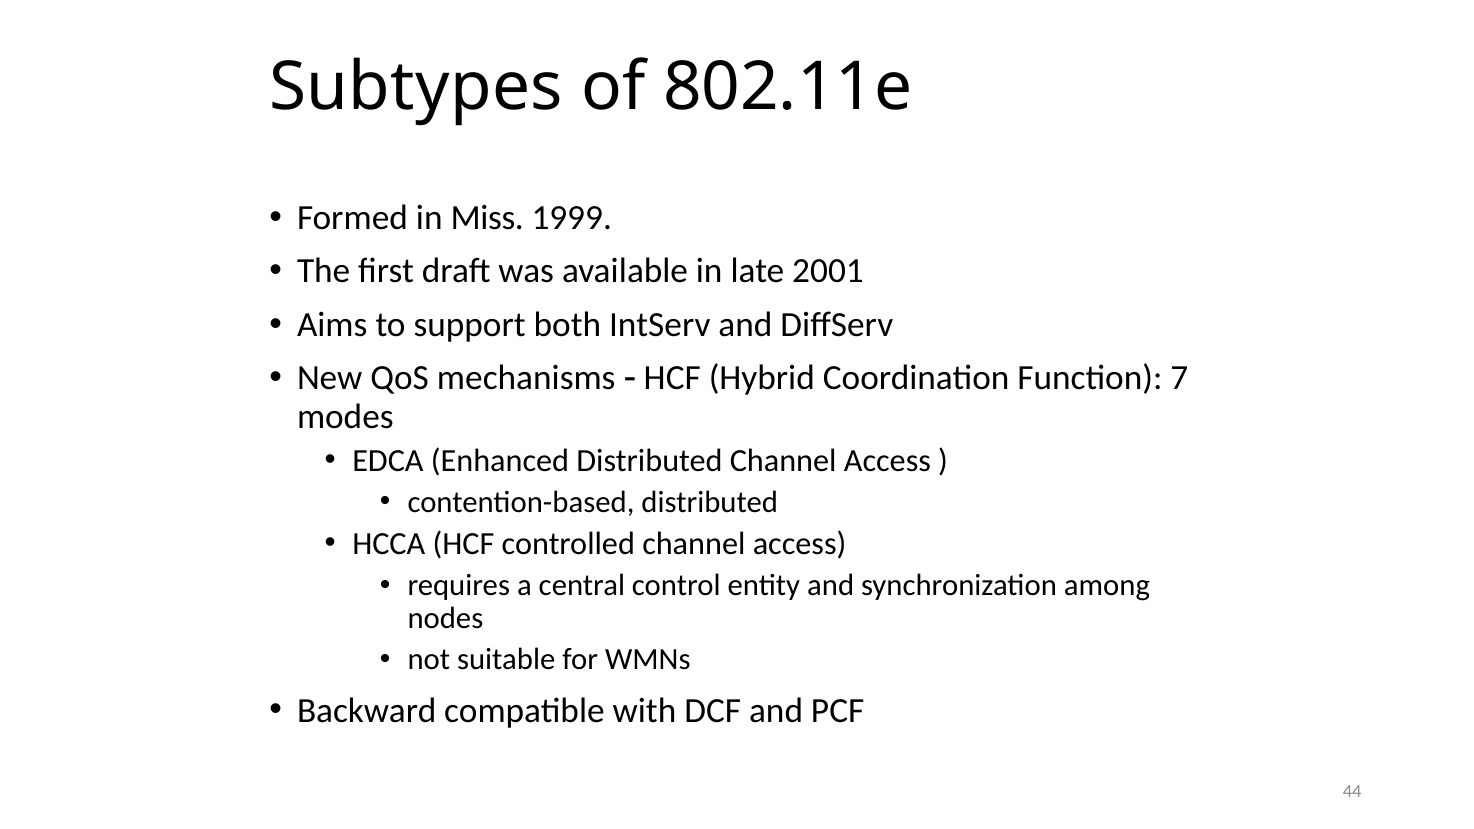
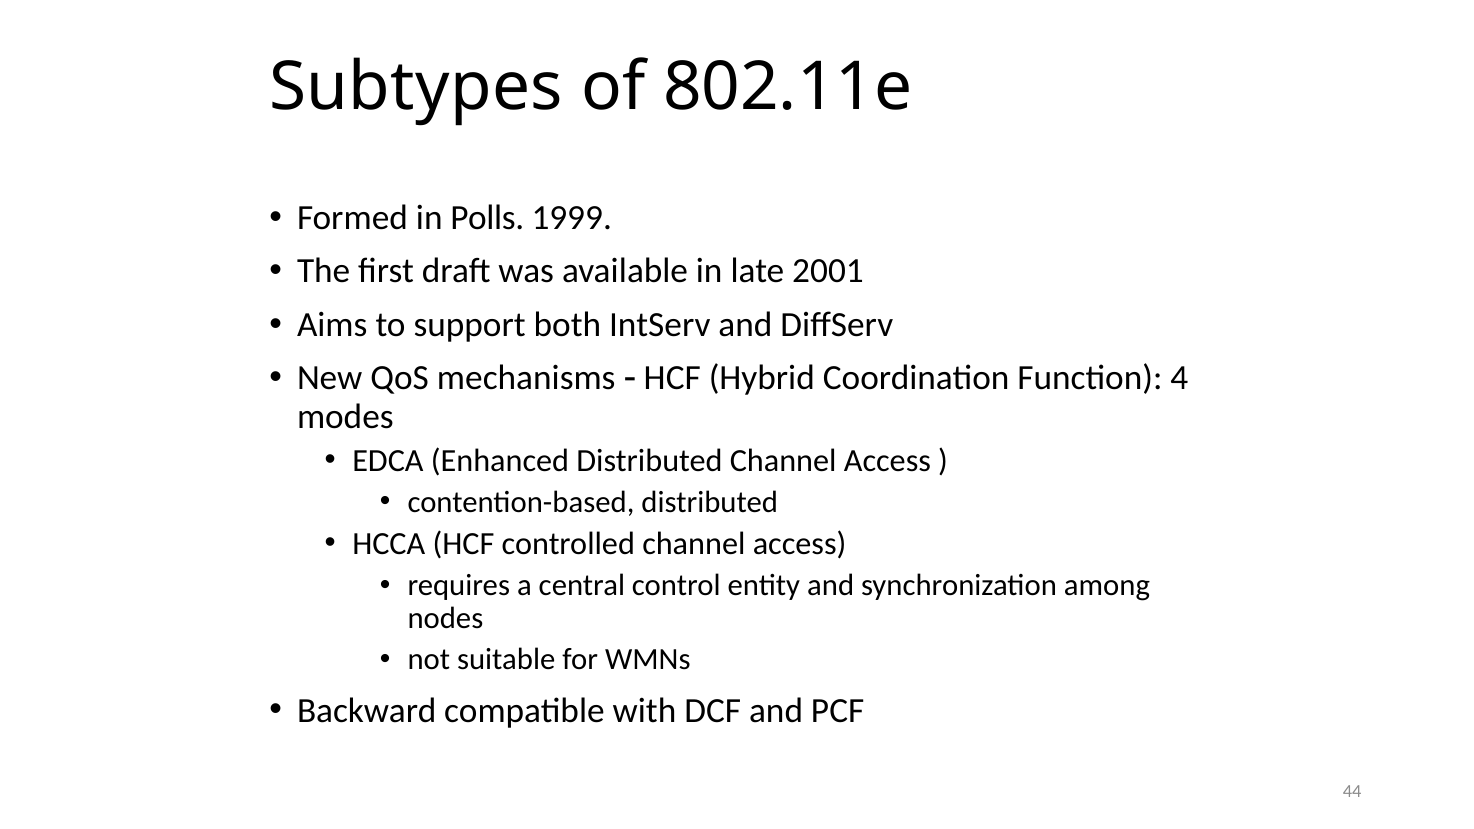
Miss: Miss -> Polls (487, 218)
7: 7 -> 4 (1179, 378)
